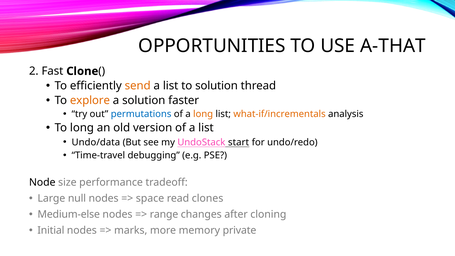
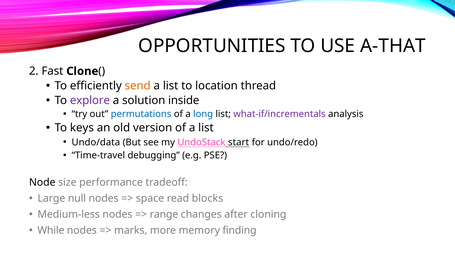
to solution: solution -> location (216, 86)
explore colour: orange -> purple (90, 100)
faster: faster -> inside (184, 100)
long colour: orange -> blue (203, 114)
what-if/incrementals colour: orange -> purple (280, 114)
To long: long -> keys (82, 128)
clones: clones -> blocks (208, 198)
Medium-else: Medium-else -> Medium-less (69, 214)
Initial: Initial -> While (51, 230)
private: private -> finding (240, 230)
